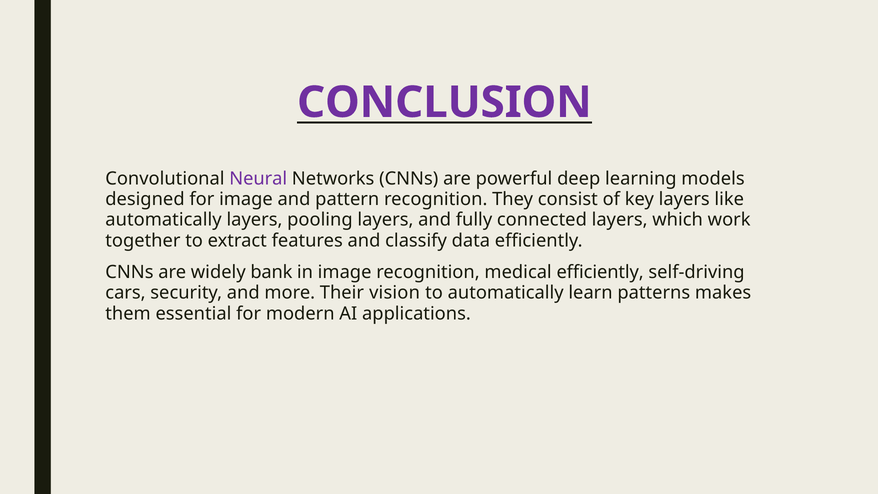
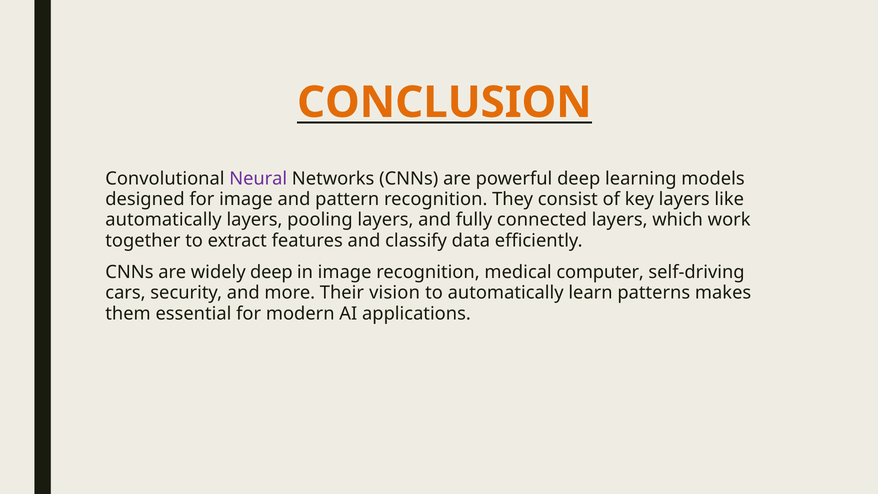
CONCLUSION colour: purple -> orange (444, 102)
widely bank: bank -> deep (271, 272)
medical efficiently: efficiently -> computer (600, 272)
